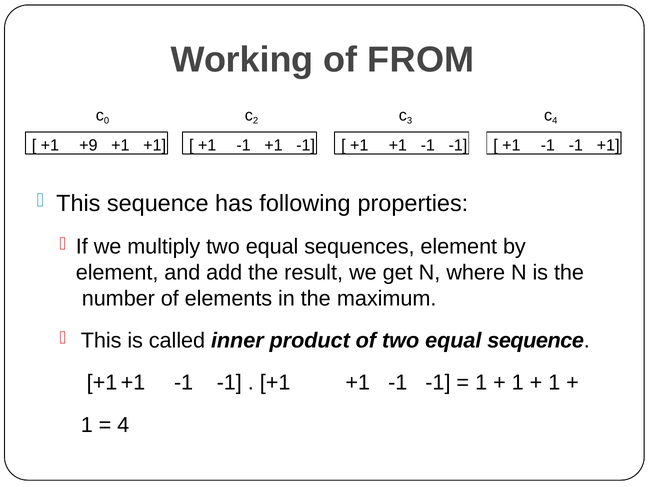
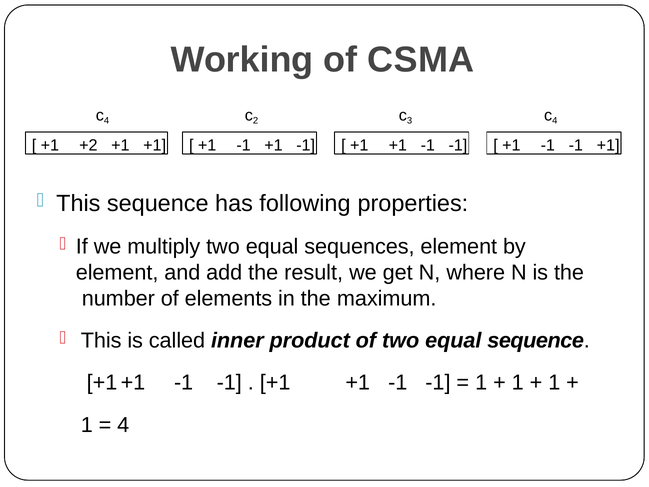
FROM: FROM -> CSMA (421, 60)
0: 0 -> 4 (107, 121)
+9: +9 -> +2 (88, 146)
